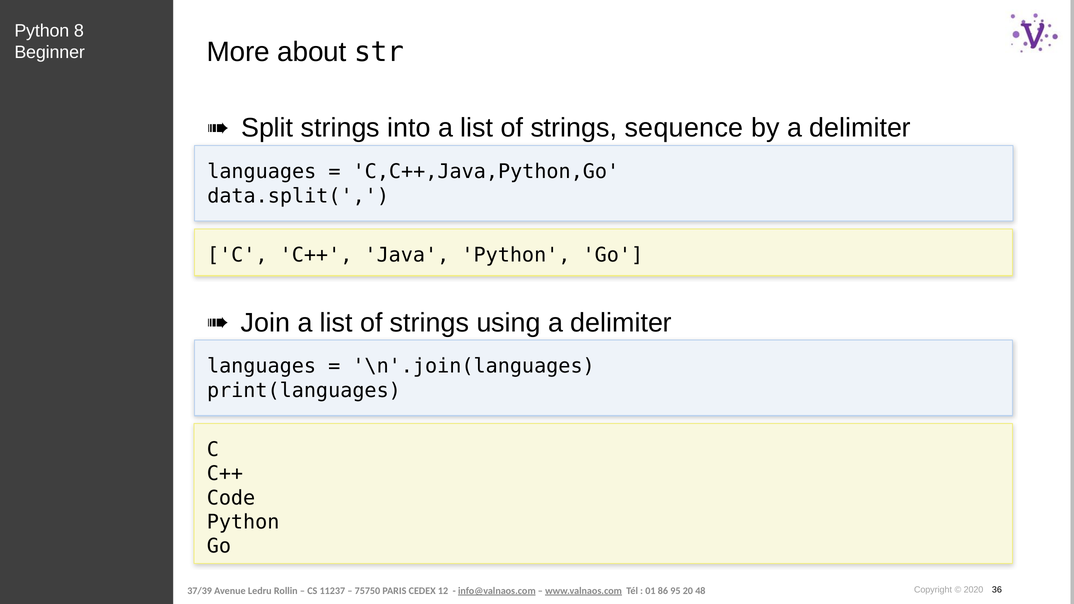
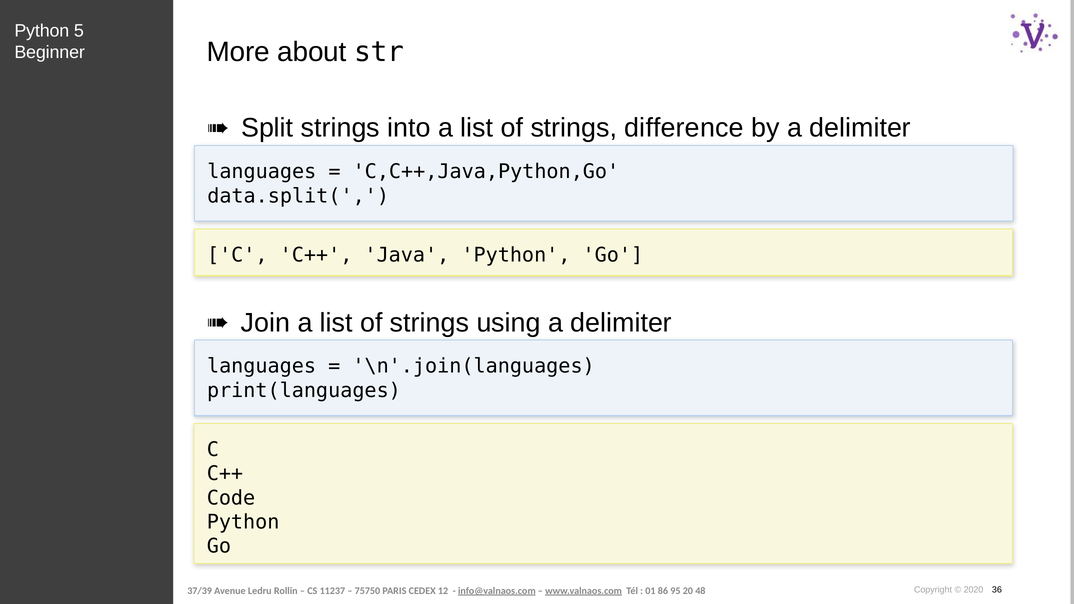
8: 8 -> 5 (79, 31)
sequence: sequence -> difference (684, 128)
